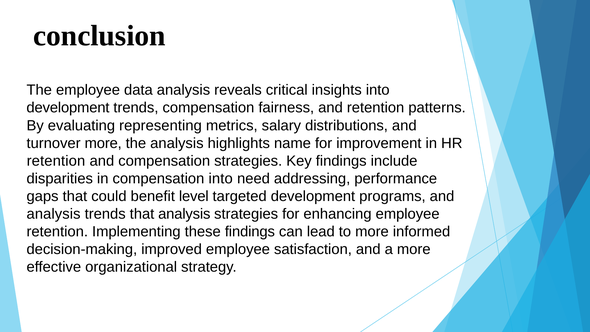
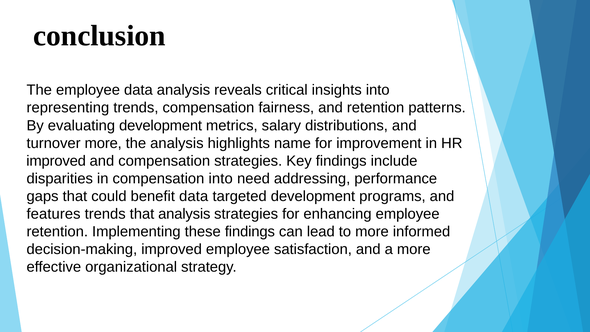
development: development -> representing (68, 108)
evaluating representing: representing -> development (161, 125)
retention: retention -> improved (56, 161)
benefit level: level -> data (194, 196)
analysis: analysis -> features (54, 214)
